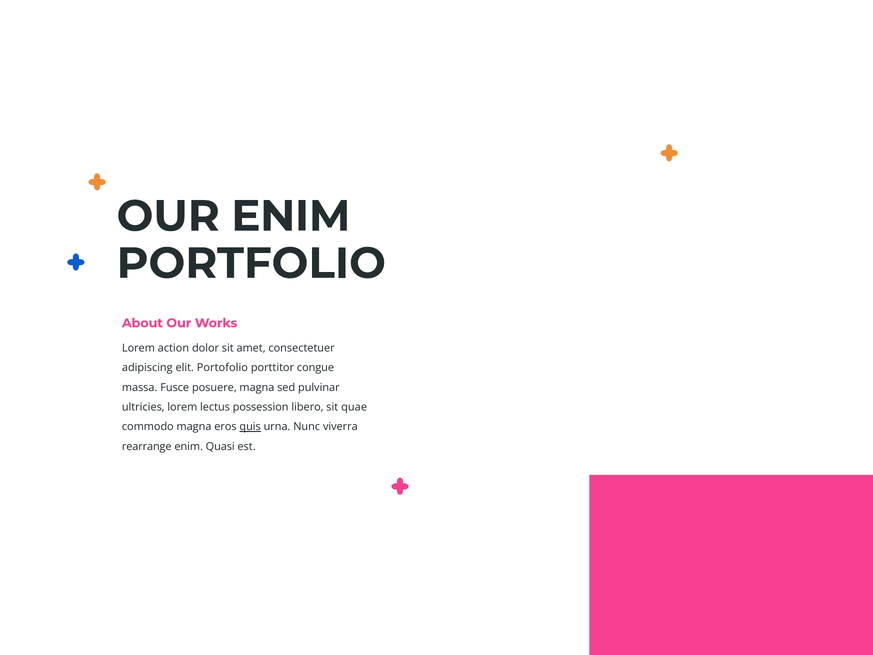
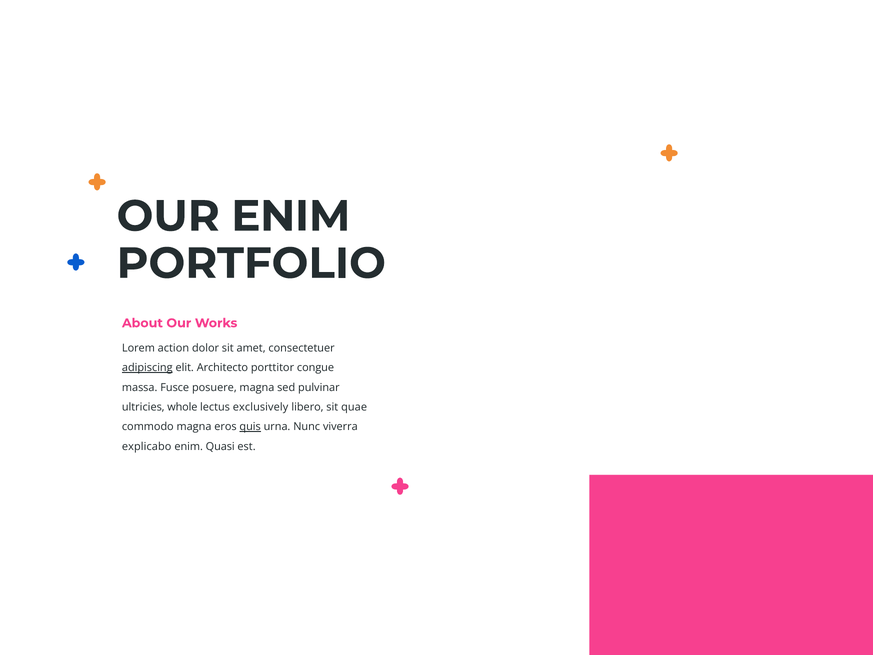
adipiscing underline: none -> present (147, 368)
Portofolio: Portofolio -> Architecto (222, 368)
ultricies lorem: lorem -> whole (182, 407)
possession: possession -> exclusively (261, 407)
rearrange: rearrange -> explicabo (147, 446)
